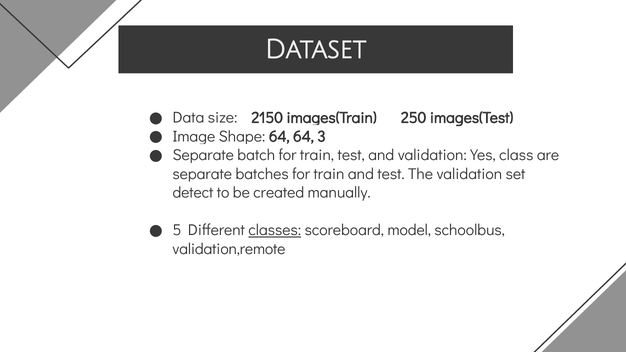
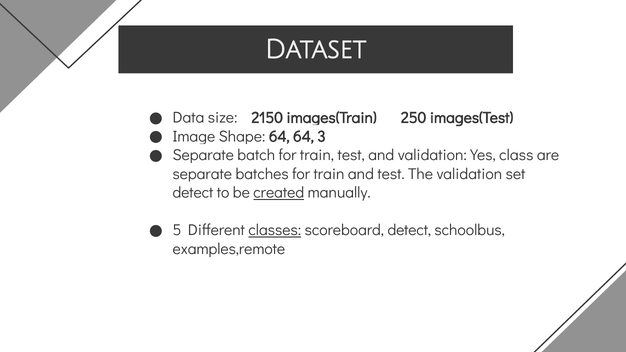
created underline: none -> present (279, 193)
scoreboard model: model -> detect (409, 230)
validation,remote: validation,remote -> examples,remote (229, 249)
